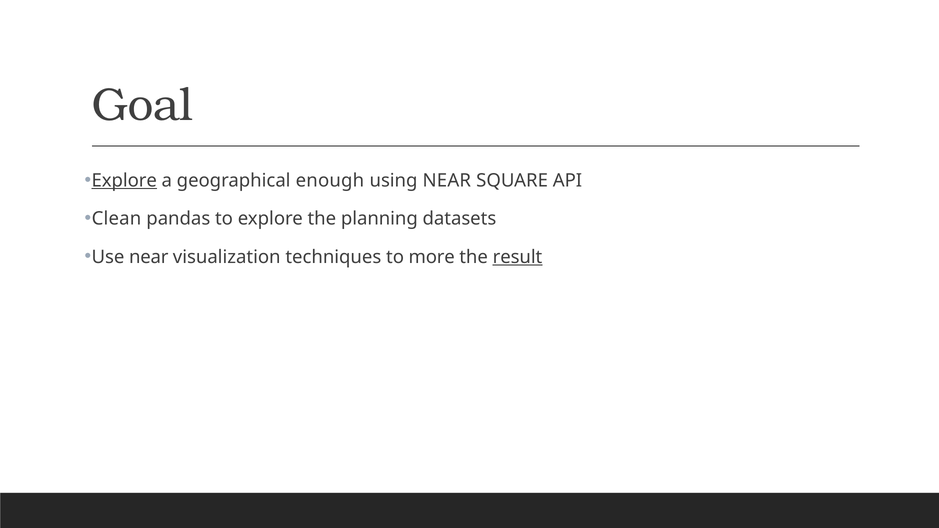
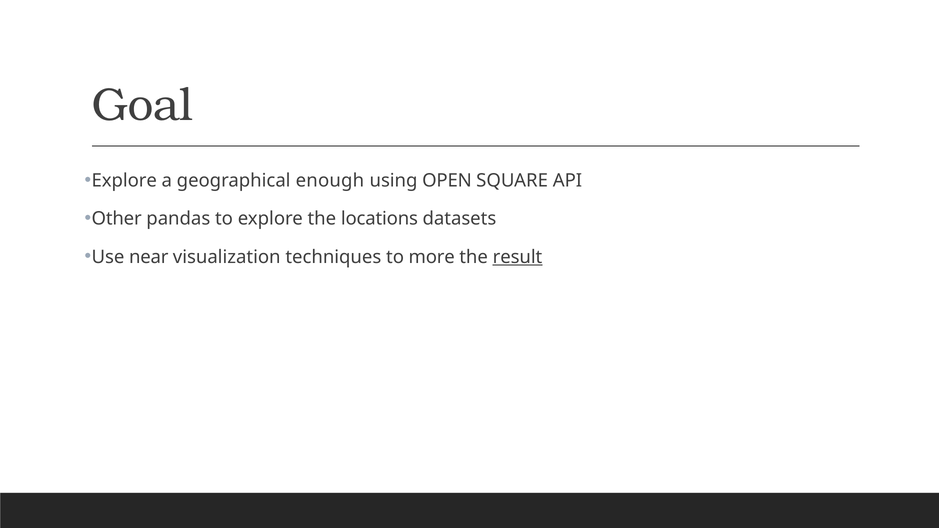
Explore underline: present -> none (124, 181)
using NEAR: NEAR -> OPEN (447, 181)
Clean: Clean -> Other (117, 219)
planning: planning -> locations (379, 219)
